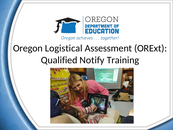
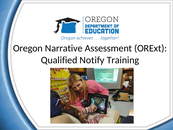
Logistical: Logistical -> Narrative (64, 48)
